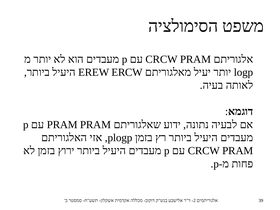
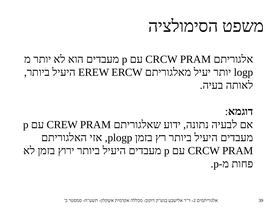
PRAM: PRAM -> CREW (62, 125)
